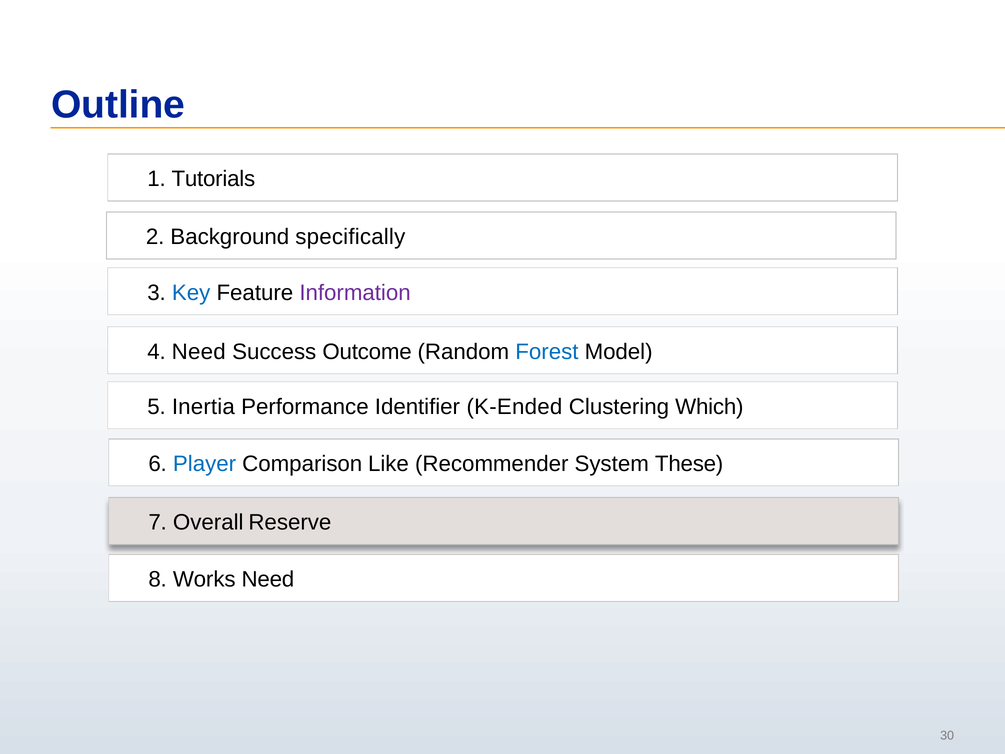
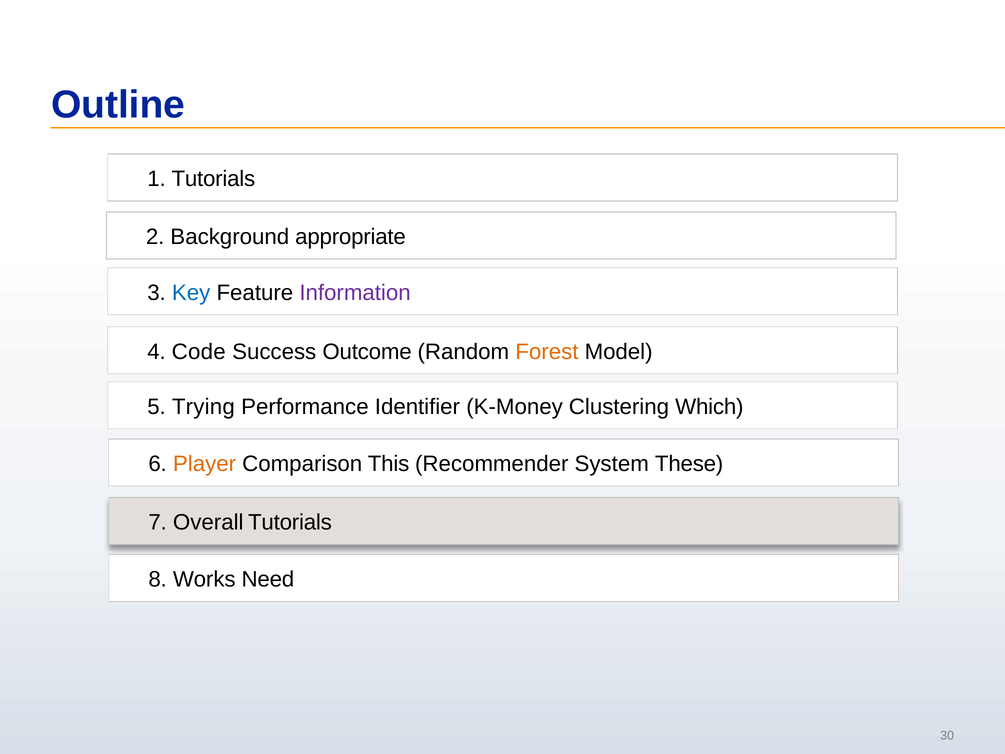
specifically: specifically -> appropriate (351, 237)
4 Need: Need -> Code (199, 352)
Forest colour: blue -> orange (547, 352)
Inertia: Inertia -> Trying (203, 407)
K-Ended: K-Ended -> K-Money (515, 407)
Player colour: blue -> orange (205, 464)
Like: Like -> This (389, 464)
Overall Reserve: Reserve -> Tutorials (290, 522)
